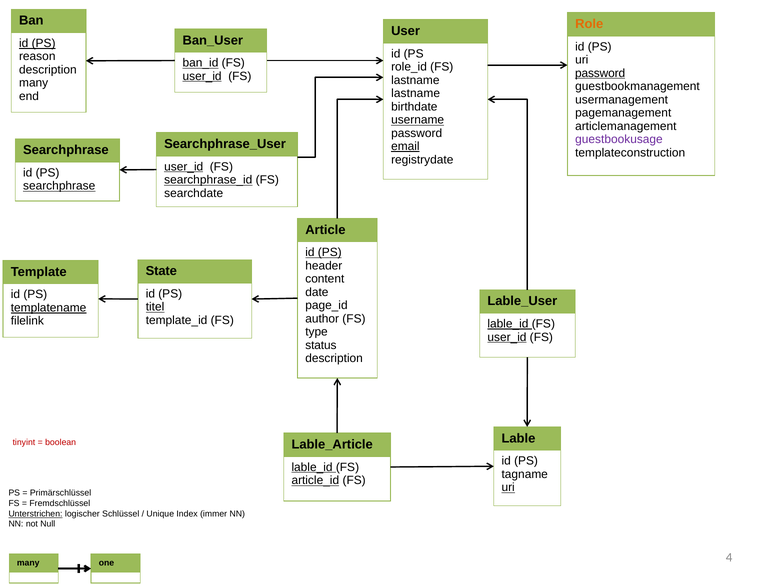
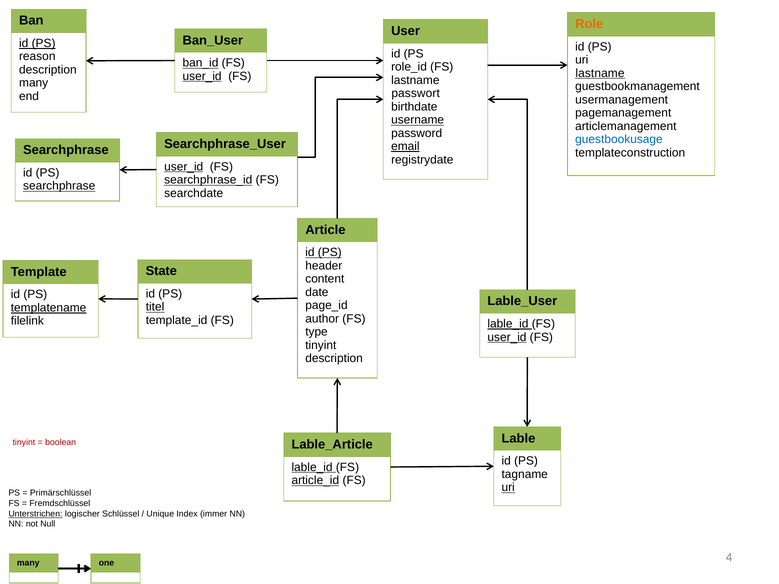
password: password -> lastname (600, 73)
lastname: lastname -> passwort (416, 93)
guestbookusage colour: purple -> blue (619, 139)
status: status -> tinyint (321, 345)
